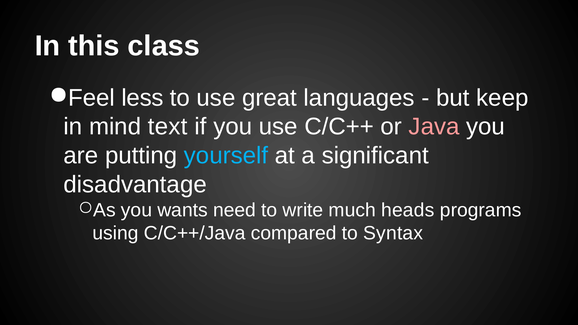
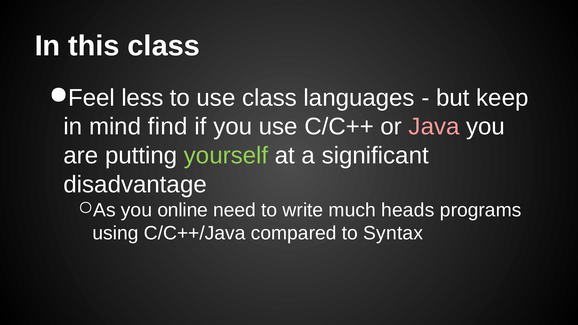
use great: great -> class (269, 98)
text: text -> find (168, 127)
yourself colour: light blue -> light green (226, 156)
wants: wants -> online (183, 210)
